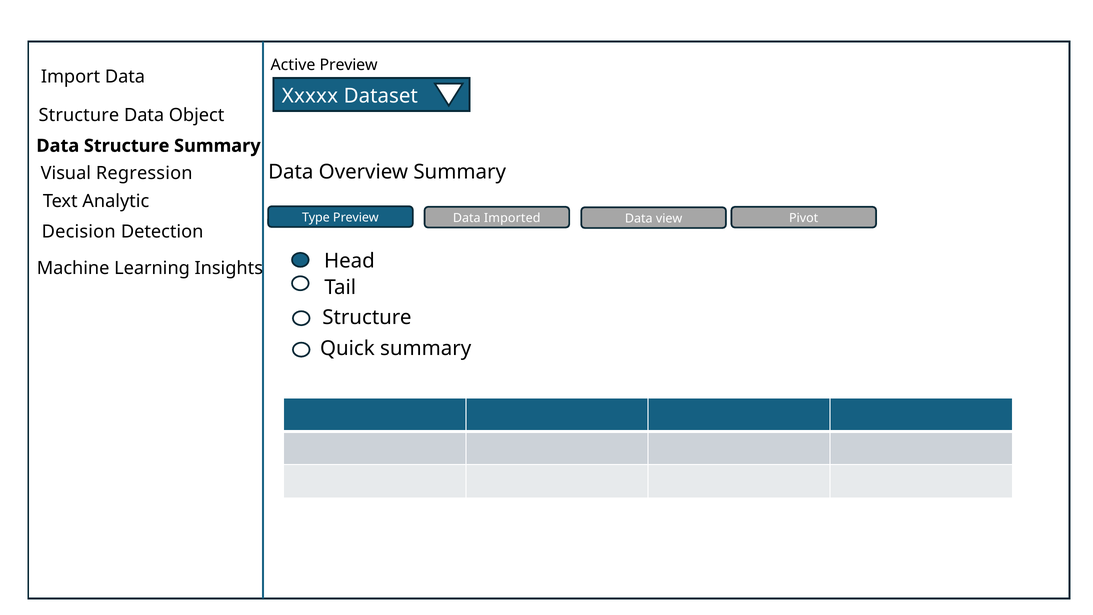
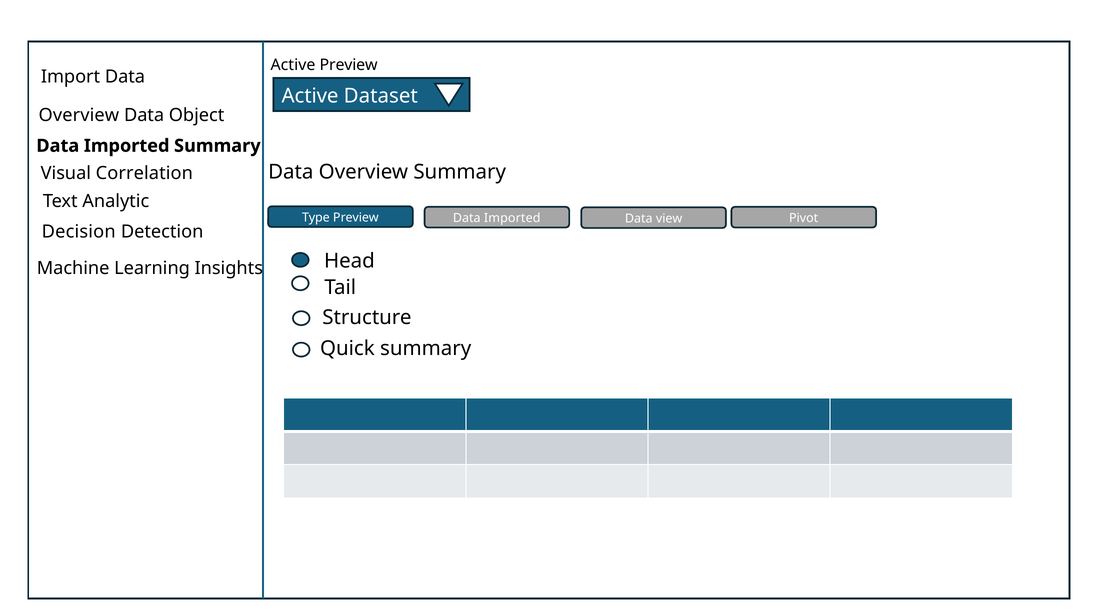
Xxxxx: Xxxxx -> Active (310, 96)
Structure: Structure -> Overview (79, 115)
Structure: Structure -> Imported (127, 146)
Regression: Regression -> Correlation (144, 173)
